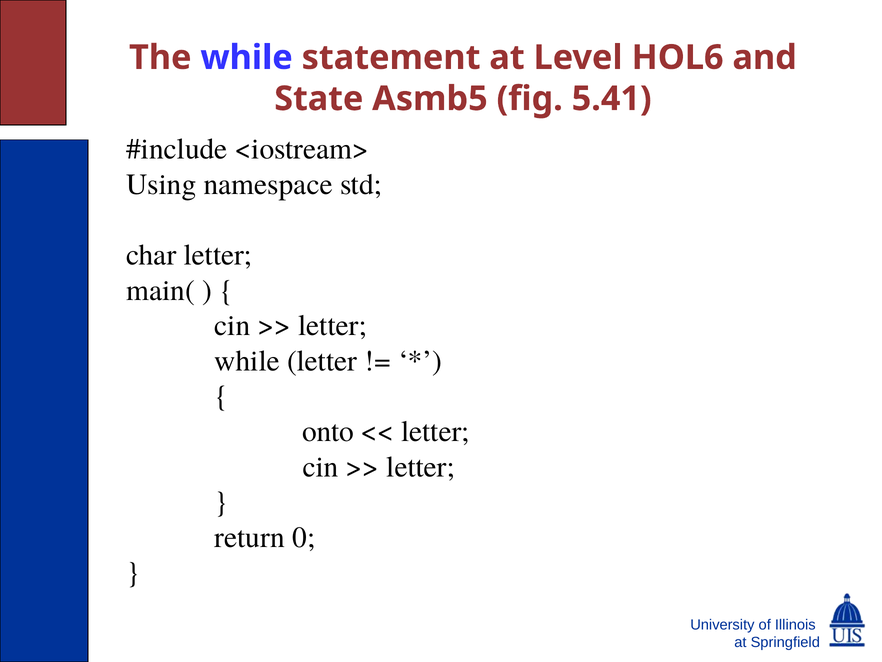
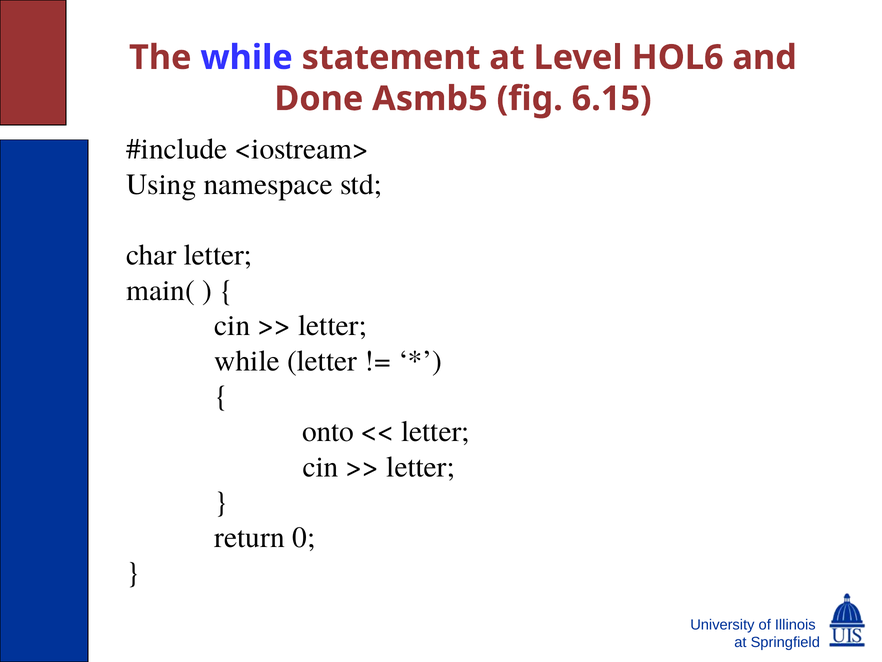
State: State -> Done (319, 99)
5.41: 5.41 -> 6.15 (612, 99)
